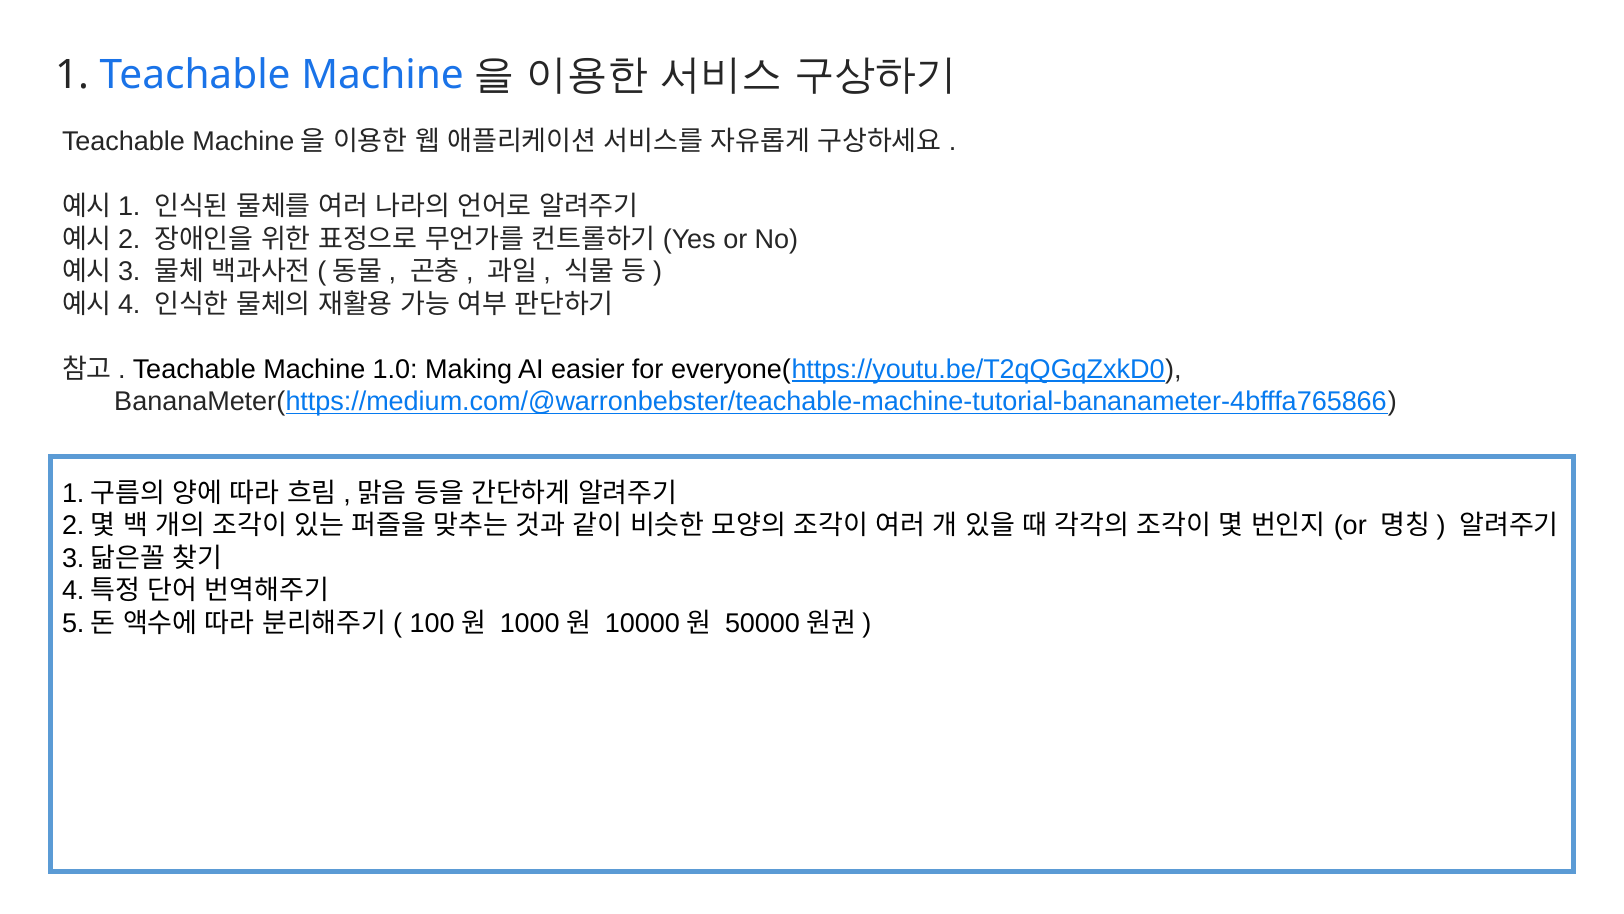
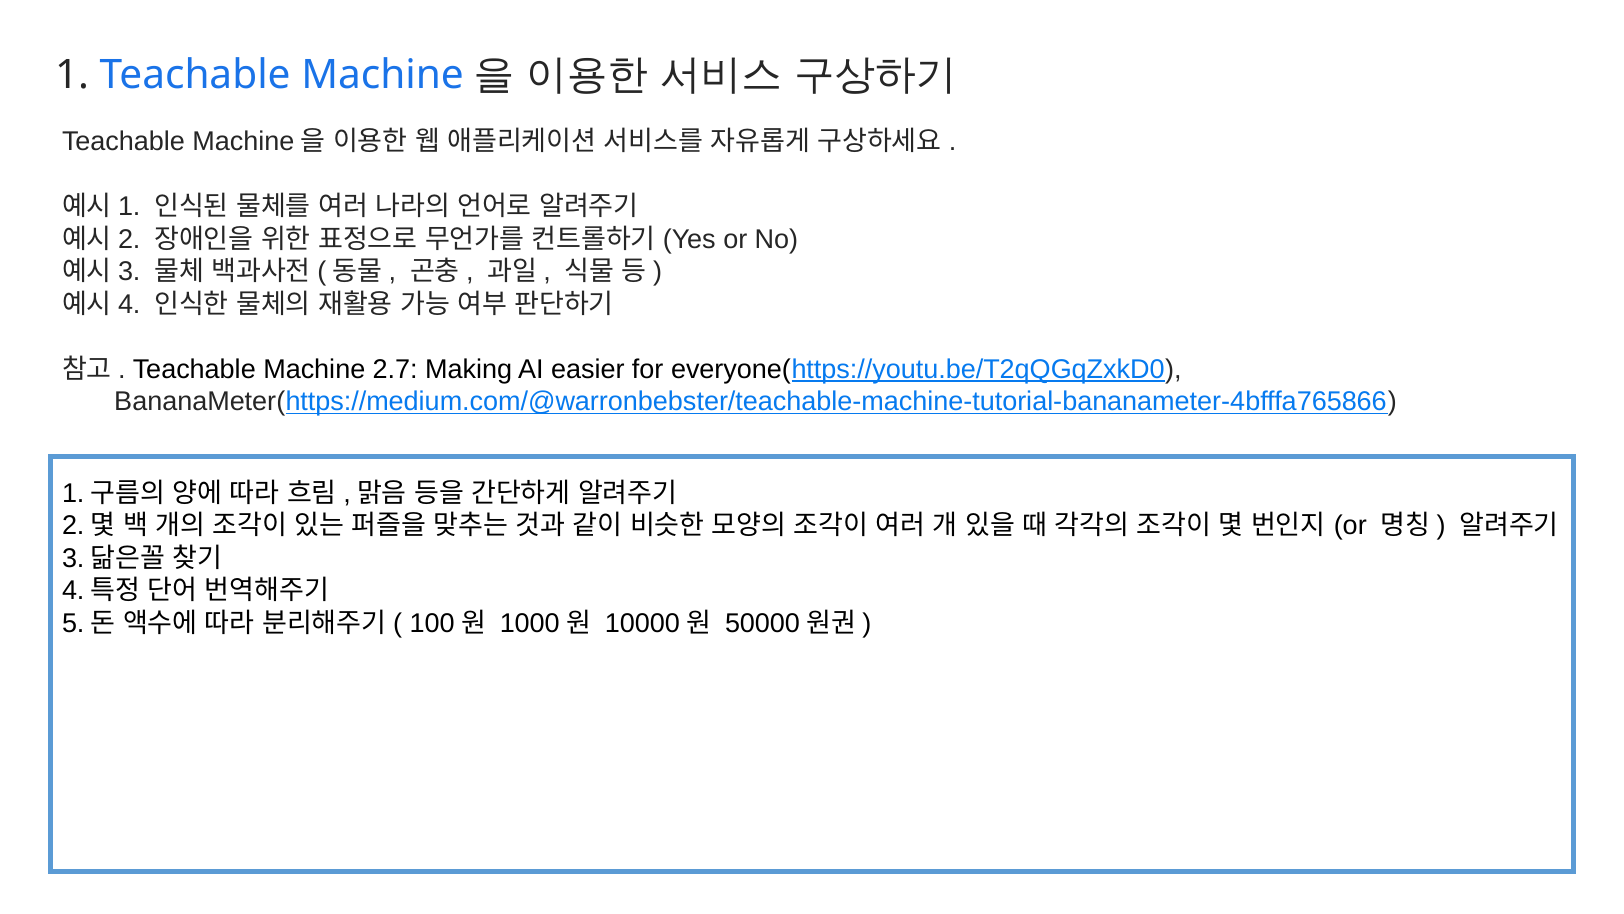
1.0: 1.0 -> 2.7 (395, 369)
